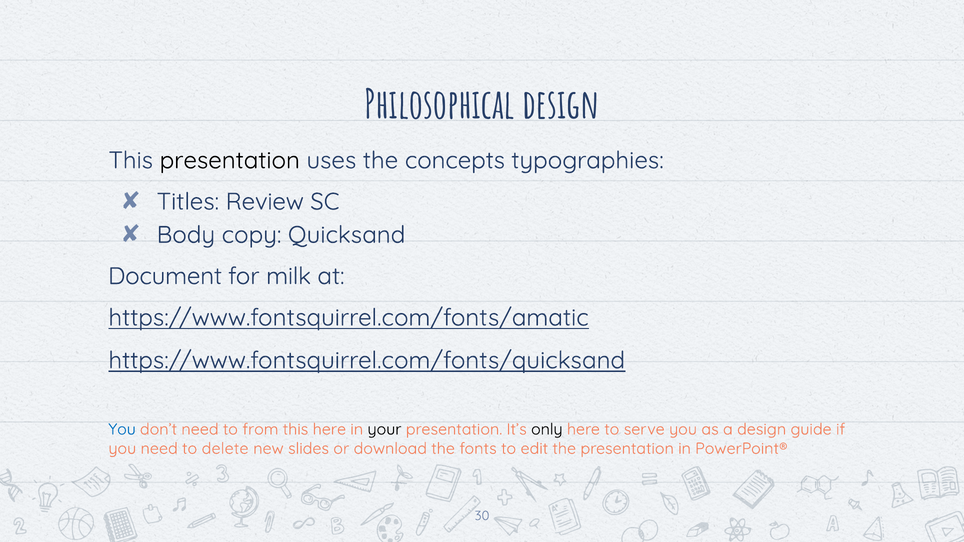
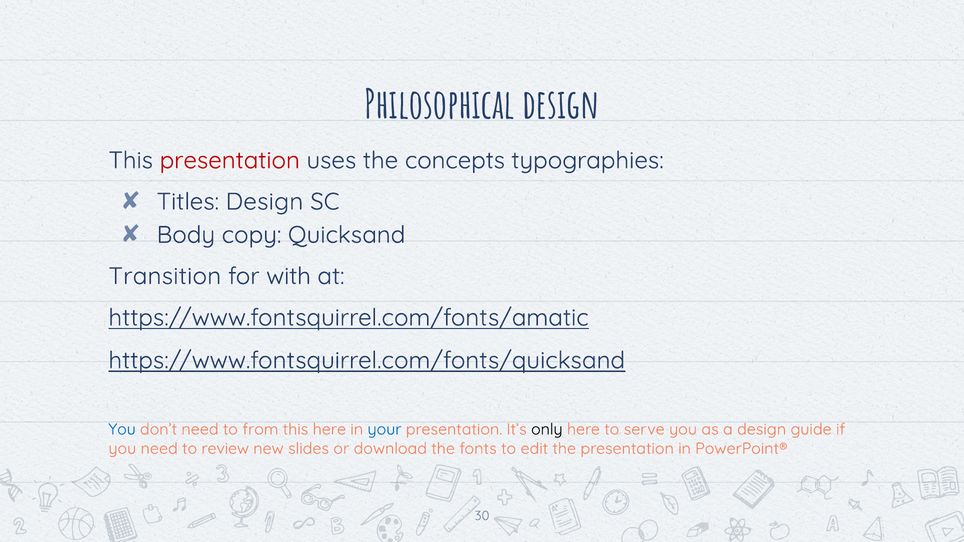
presentation colour: black -> red (230, 160)
Titles Review: Review -> Design (265, 202)
Document: Document -> Transition (165, 276)
milk: milk -> with (289, 276)
your colour: black -> blue (384, 429)
delete: delete -> review (225, 449)
